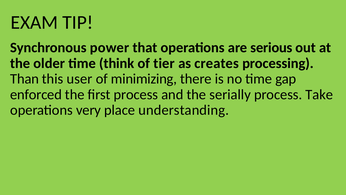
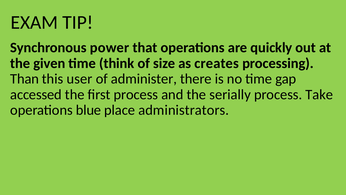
serious: serious -> quickly (271, 48)
older: older -> given (49, 63)
tier: tier -> size (164, 63)
minimizing: minimizing -> administer (144, 79)
enforced: enforced -> accessed (36, 94)
very: very -> blue (89, 110)
understanding: understanding -> administrators (184, 110)
